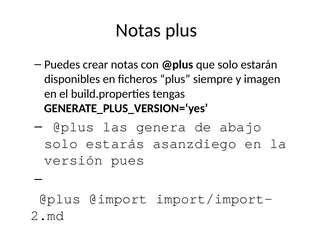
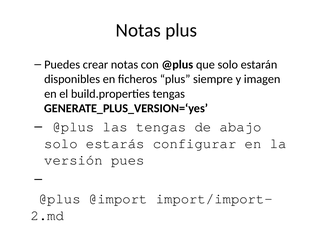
las genera: genera -> tengas (161, 127)
asanzdiego: asanzdiego -> configurar (195, 143)
